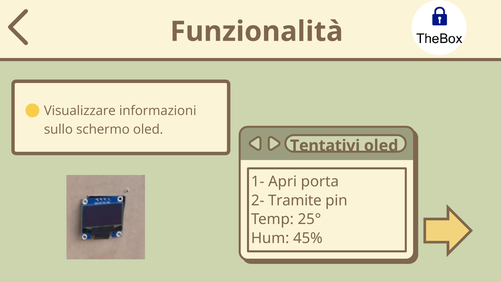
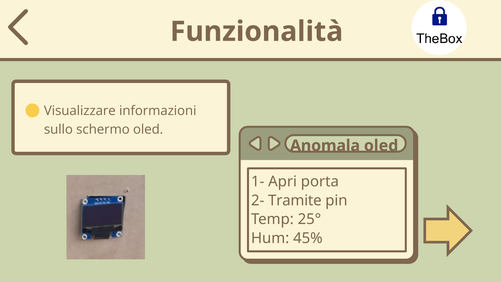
Tentativi: Tentativi -> Anomala (325, 146)
